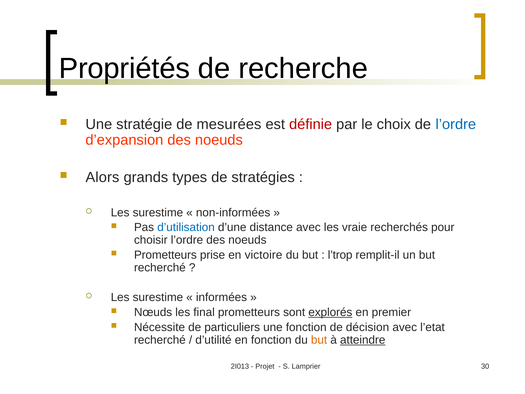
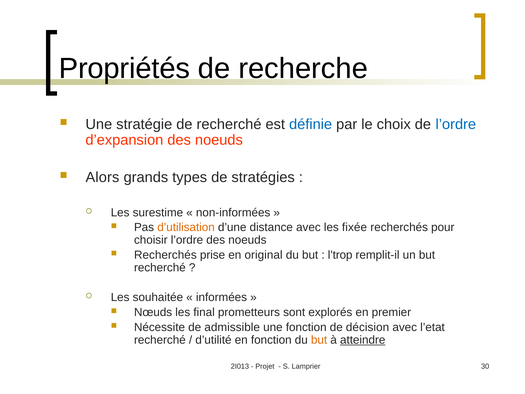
de mesurées: mesurées -> recherché (229, 124)
définie colour: red -> blue (311, 124)
d’utilisation colour: blue -> orange (186, 227)
vraie: vraie -> fixée (355, 227)
Prometteurs: Prometteurs -> Recherchés (165, 255)
victoire: victoire -> original (264, 255)
surestime: surestime -> souhaitée (158, 297)
explorés underline: present -> none (330, 312)
particuliers: particuliers -> admissible (232, 327)
